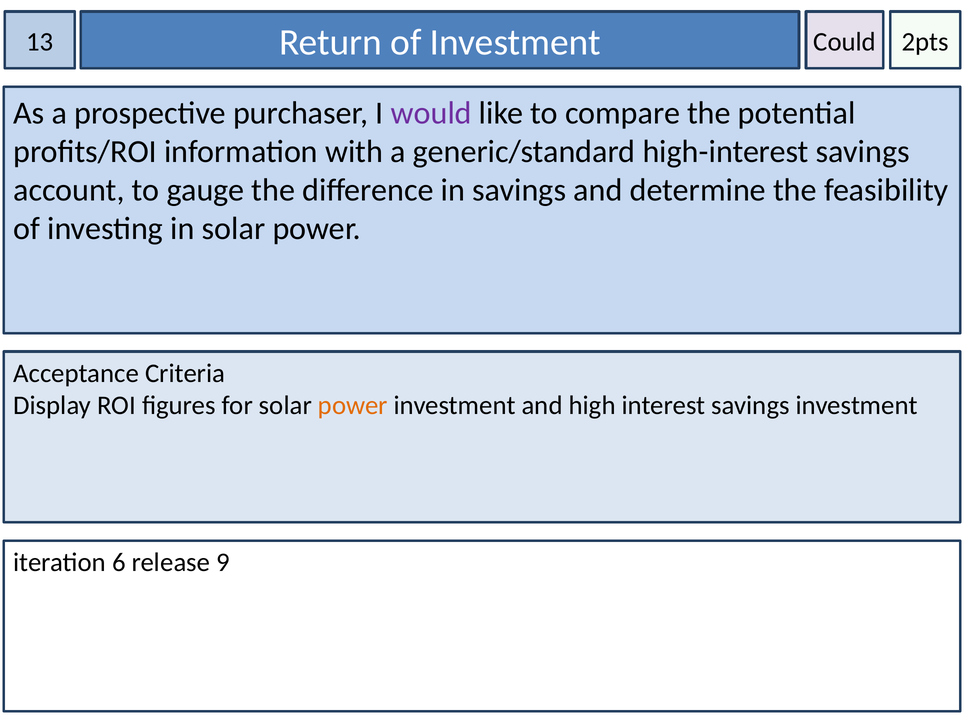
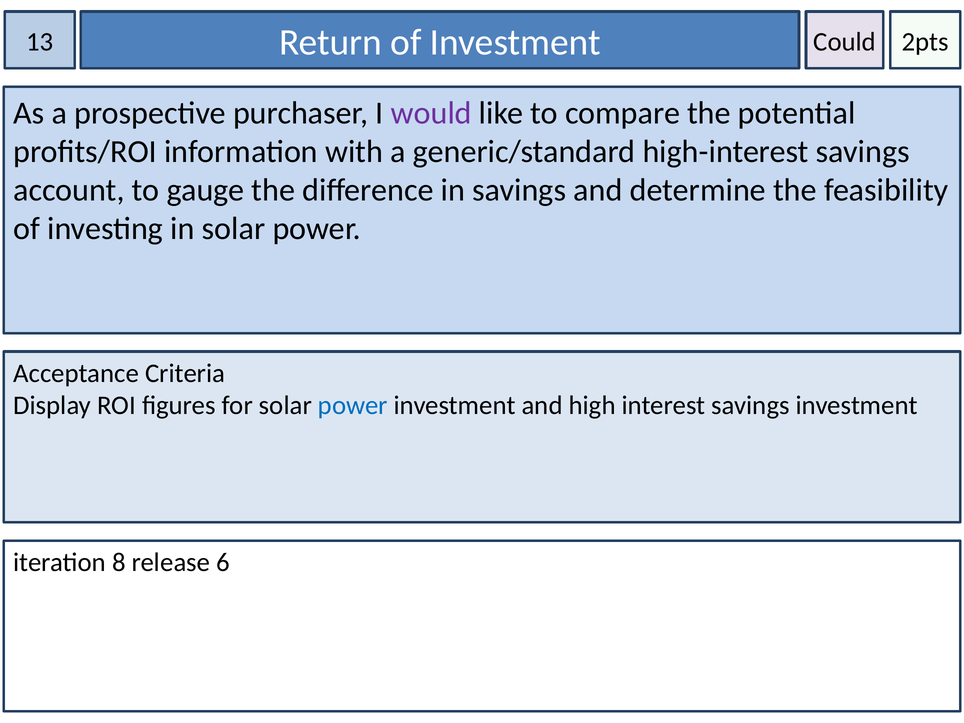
power colour: orange -> blue (353, 405)
6: 6 -> 8 (119, 562)
9: 9 -> 6 (223, 562)
